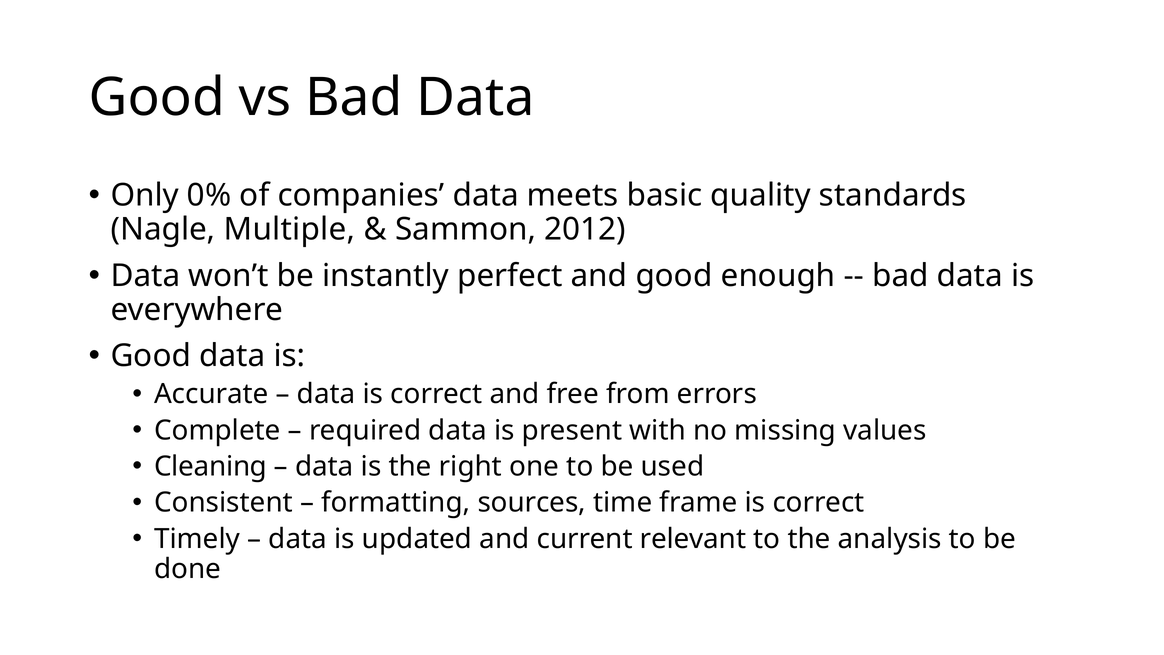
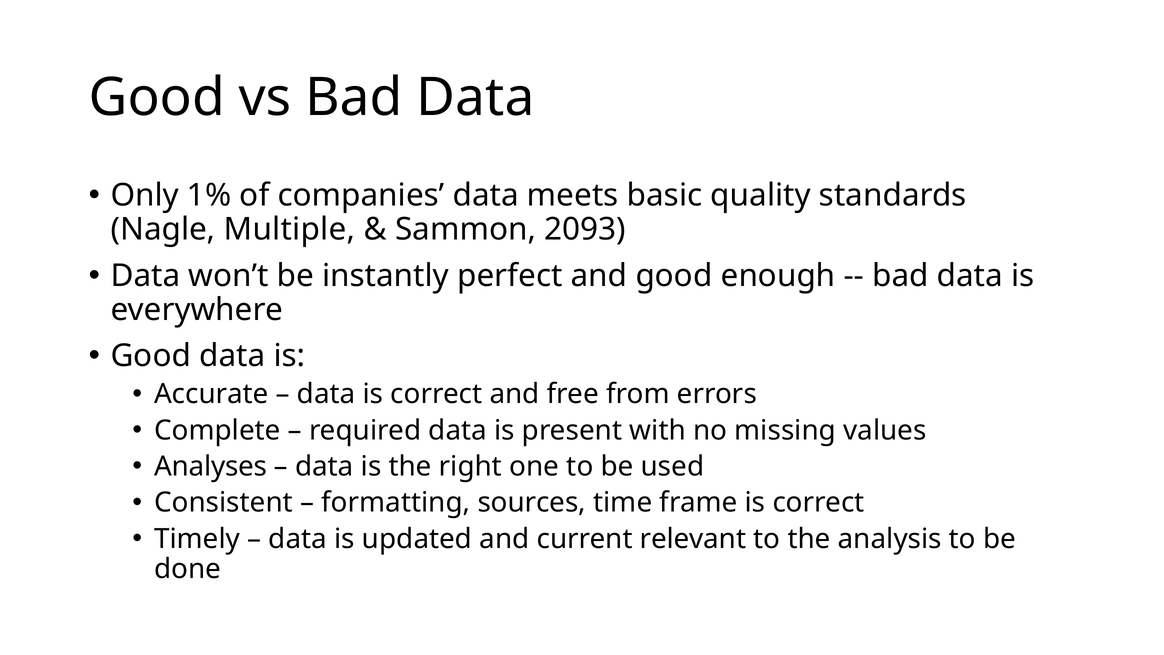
0%: 0% -> 1% (209, 195)
2012: 2012 -> 2093 (585, 229)
Cleaning: Cleaning -> Analyses (211, 466)
